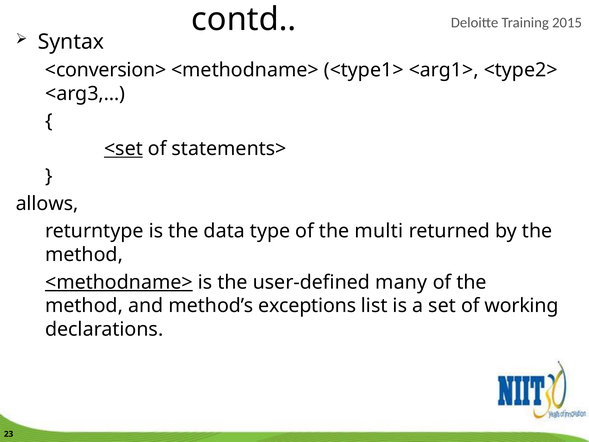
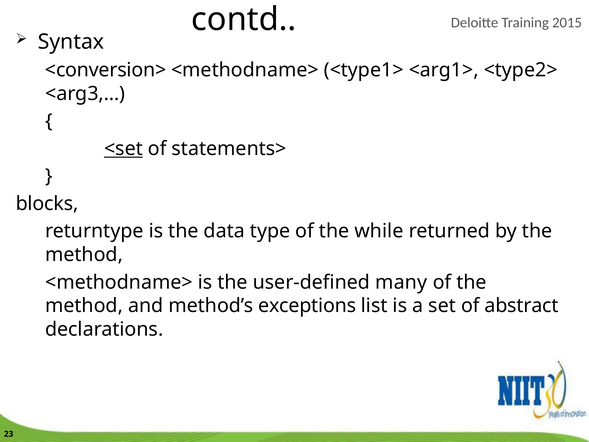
allows: allows -> blocks (47, 204)
multi: multi -> while (379, 231)
<methodname> underline: present -> none (119, 282)
working: working -> abstract (522, 306)
